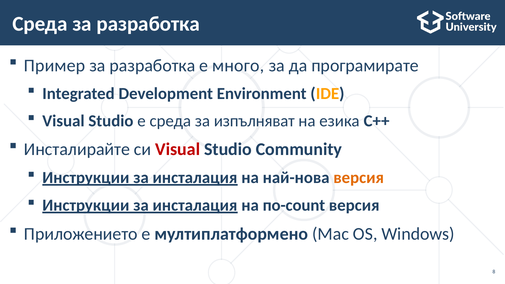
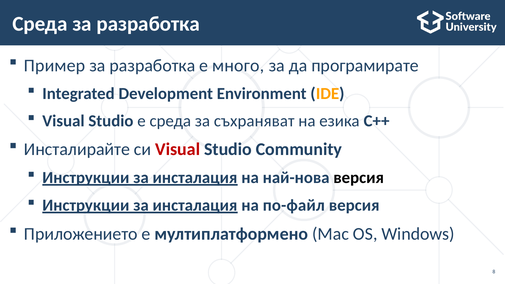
изпълняват: изпълняват -> съхраняват (254, 121)
версия colour: orange -> black (359, 177)
по-count: по-count -> по-файл (294, 205)
